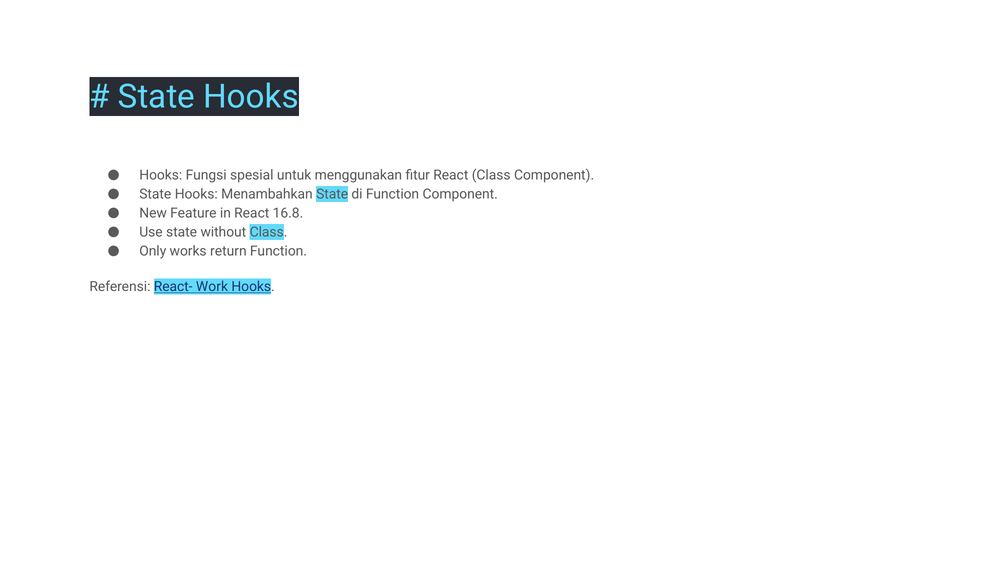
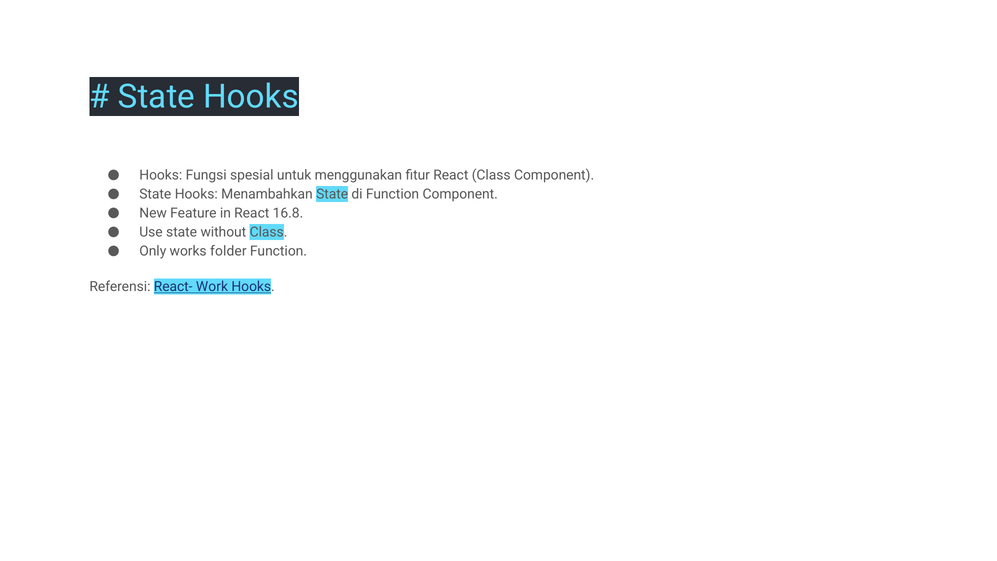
return: return -> folder (228, 251)
